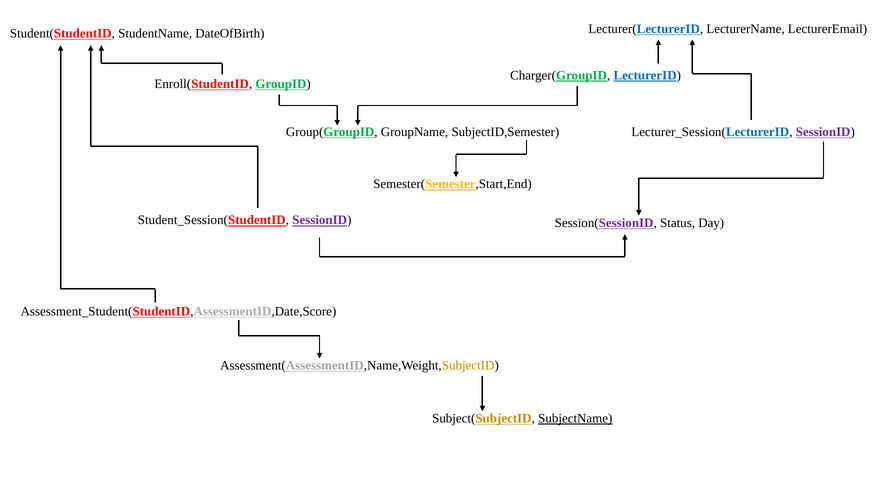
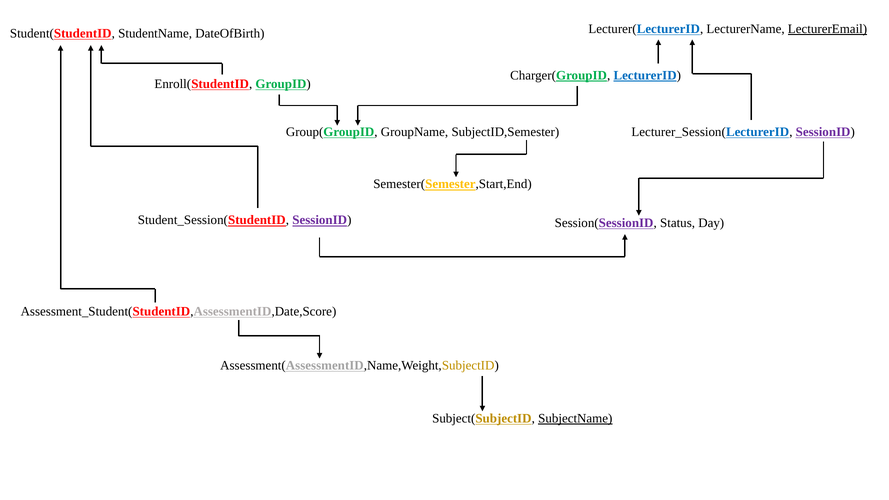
LecturerEmail underline: none -> present (828, 29)
